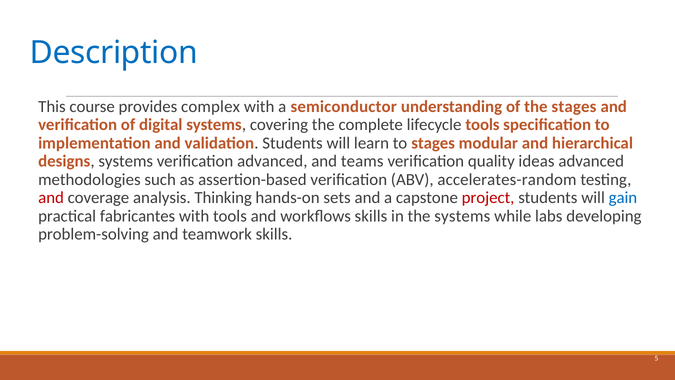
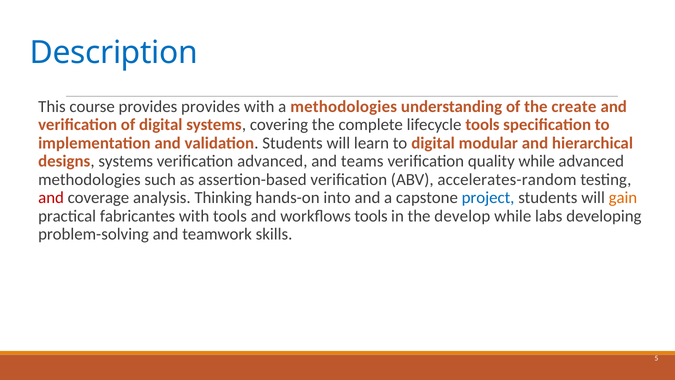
provides complex: complex -> provides (211, 107)
a semiconductor: semiconductor -> methodologies (344, 107)
the stages: stages -> create (574, 107)
to stages: stages -> digital (433, 143)
quality ideas: ideas -> while (537, 161)
sets: sets -> into (337, 198)
project colour: red -> blue (488, 198)
gain colour: blue -> orange (623, 198)
workflows skills: skills -> tools (371, 216)
the systems: systems -> develop (462, 216)
